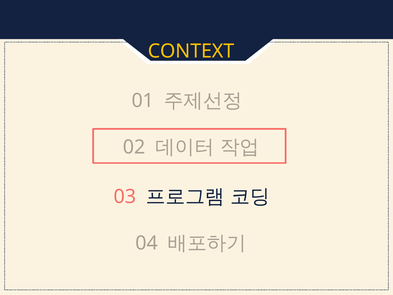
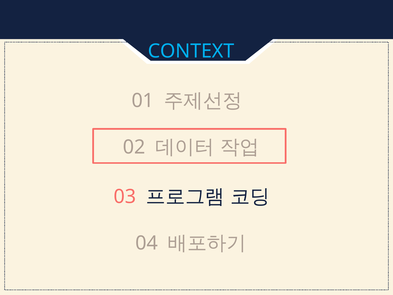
CONTEXT colour: yellow -> light blue (191, 51)
